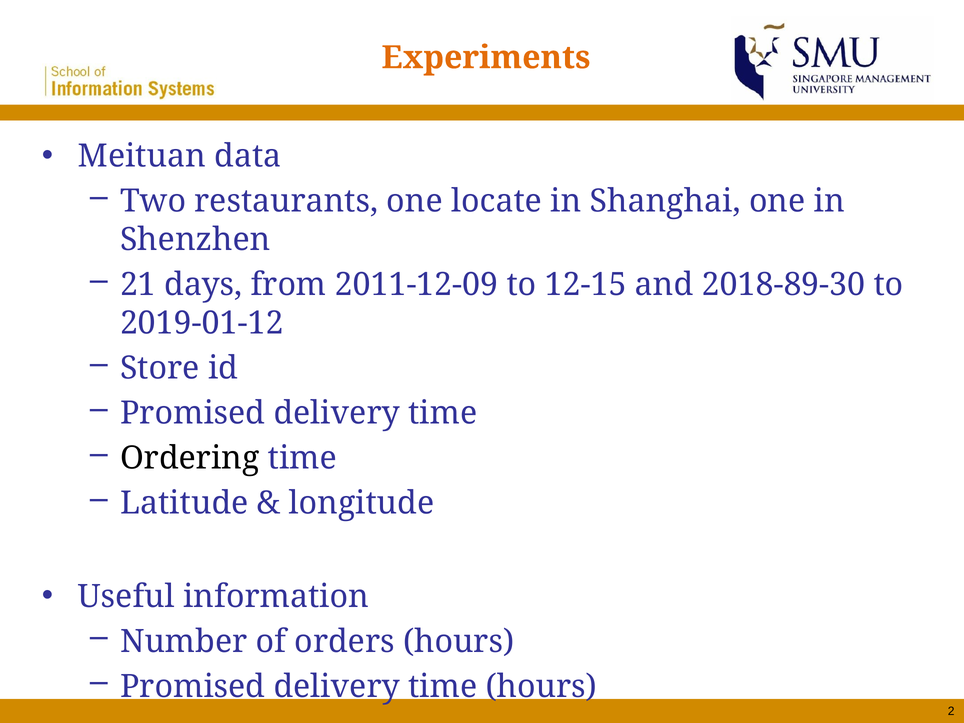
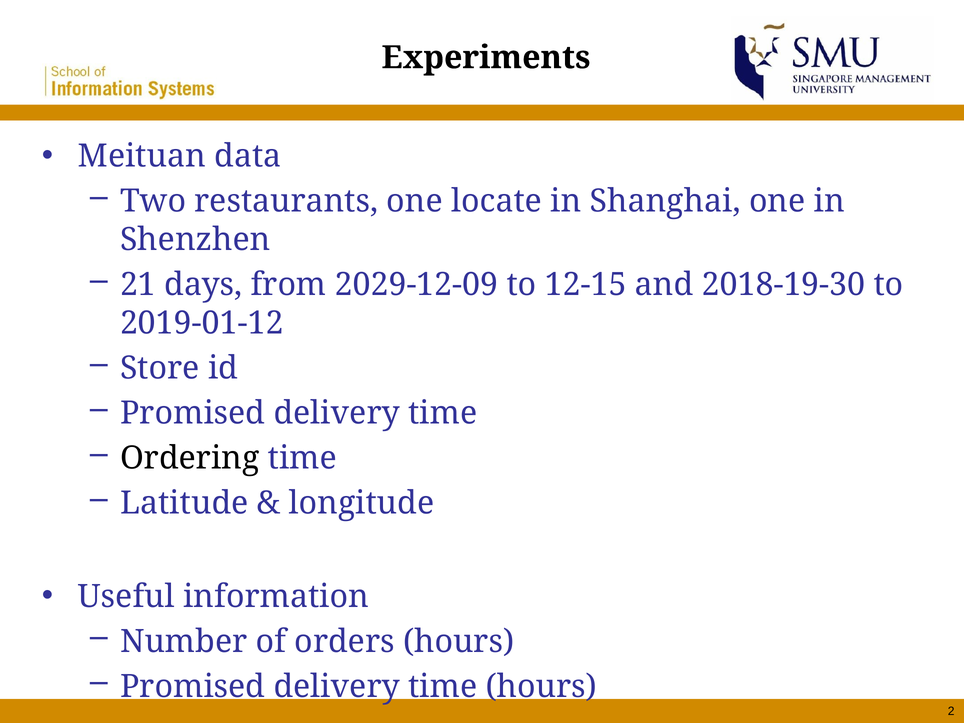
Experiments colour: orange -> black (486, 58)
2011-12-09: 2011-12-09 -> 2029-12-09 (416, 285)
2018-89-30: 2018-89-30 -> 2018-19-30 (784, 285)
